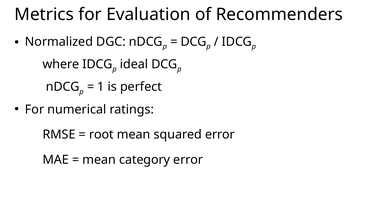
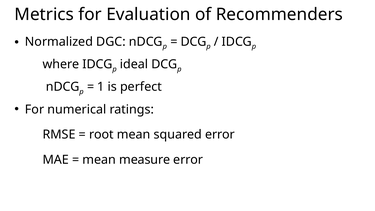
category: category -> measure (145, 160)
